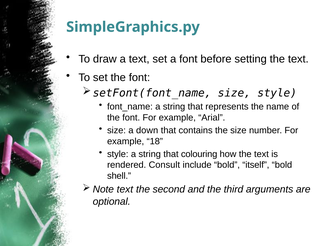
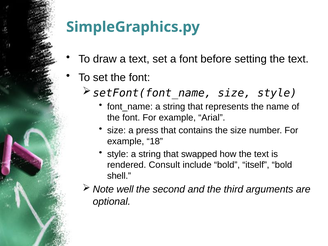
down: down -> press (147, 130)
colouring: colouring -> swapped (199, 154)
text: text -> well (125, 189)
